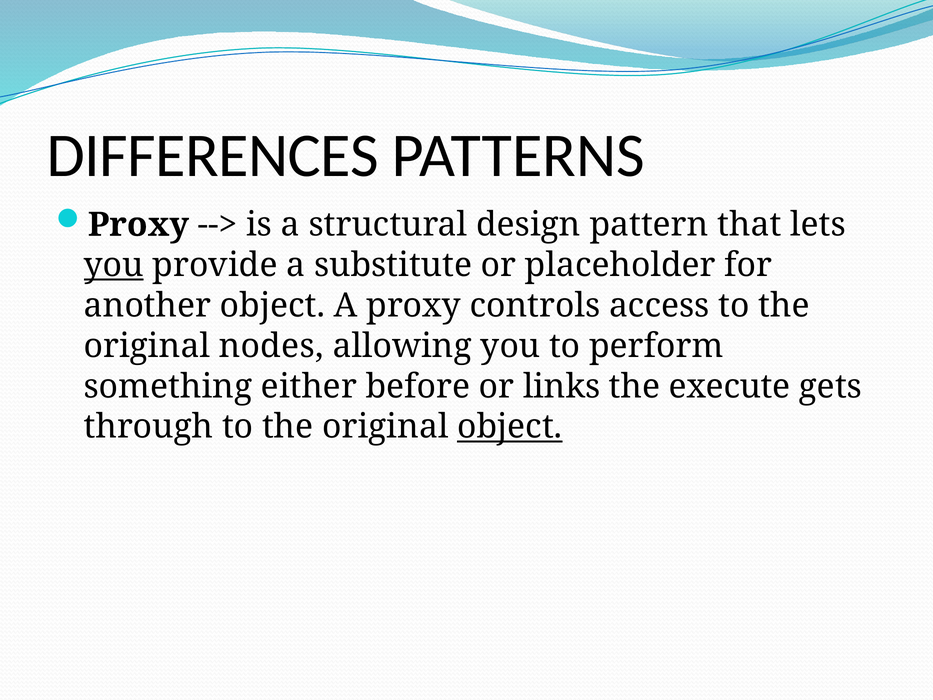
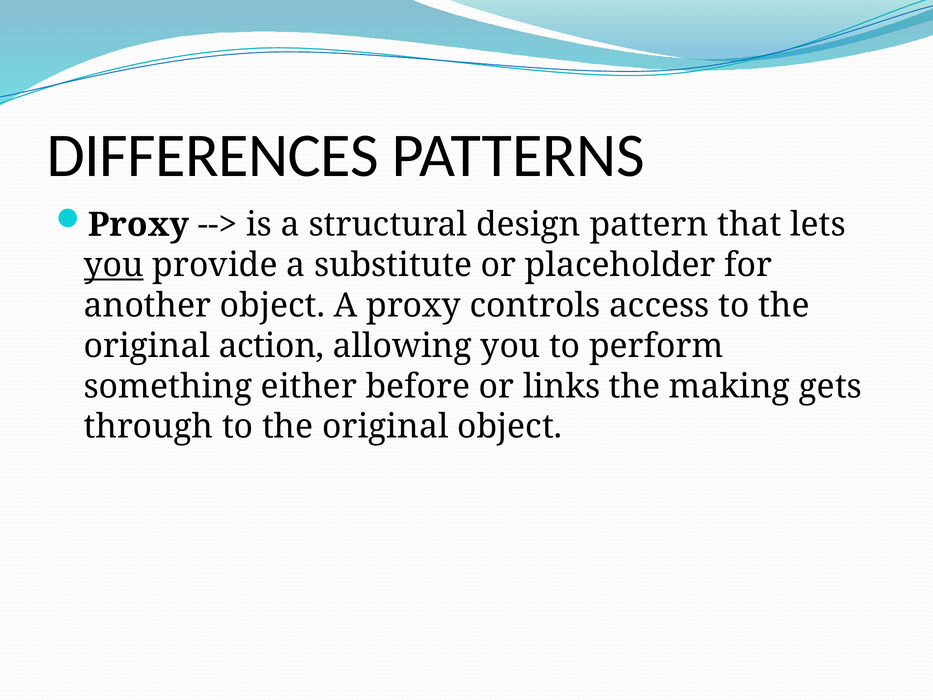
nodes: nodes -> action (271, 346)
execute: execute -> making (730, 386)
object underline: present -> none (510, 427)
